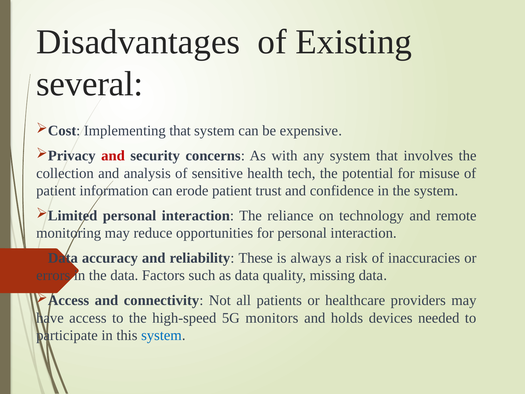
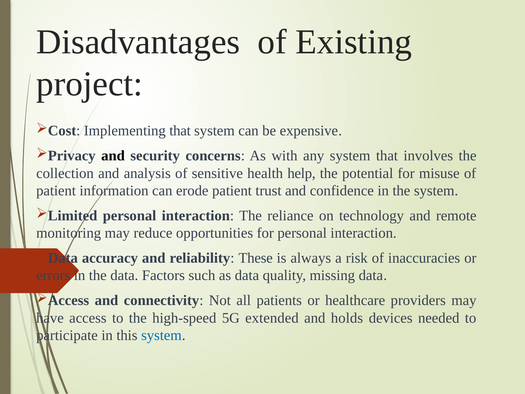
several: several -> project (90, 84)
and colour: red -> black (113, 156)
tech: tech -> help (302, 173)
monitors: monitors -> extended (272, 318)
